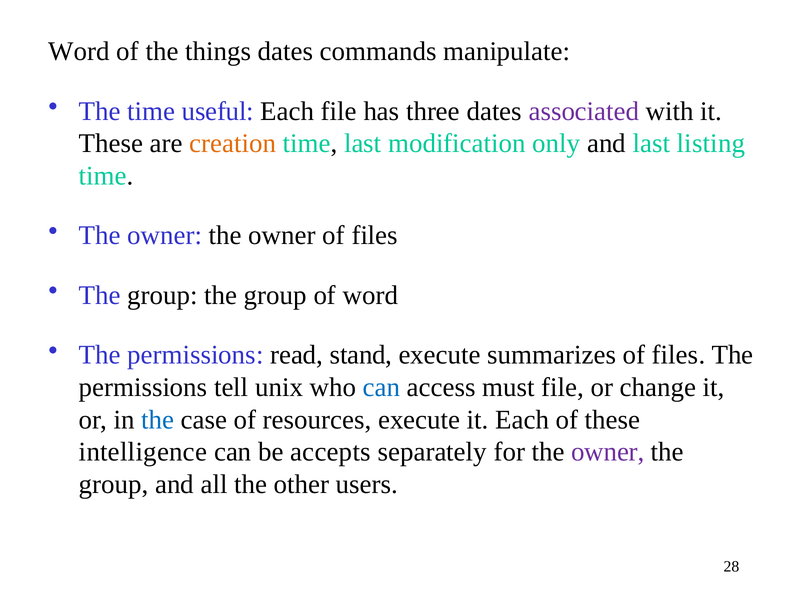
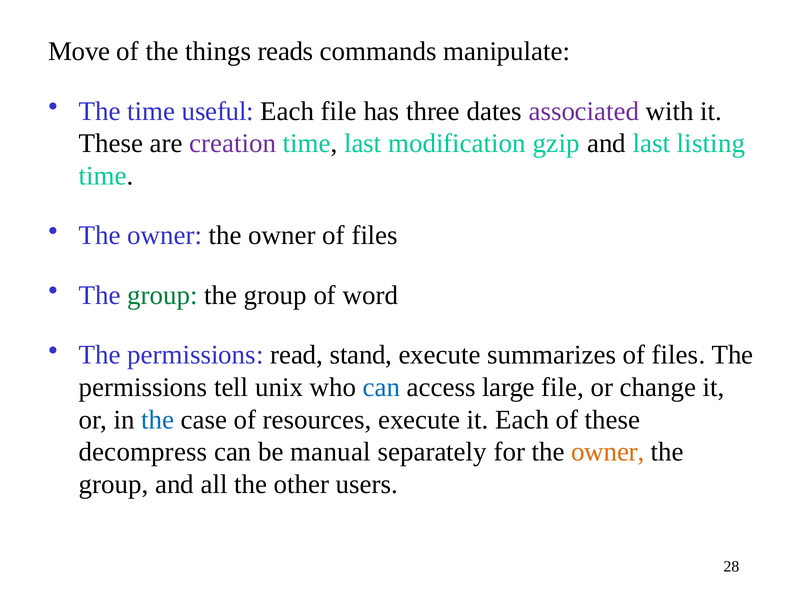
Word: Word -> Move (79, 52)
things dates: dates -> reads (286, 52)
creation colour: orange -> purple (233, 144)
only: only -> gzip (556, 144)
group colour: black -> green (162, 295)
must: must -> large (509, 387)
intelligence: intelligence -> decompress (143, 452)
accepts: accepts -> manual (331, 452)
owner colour: purple -> orange (608, 452)
